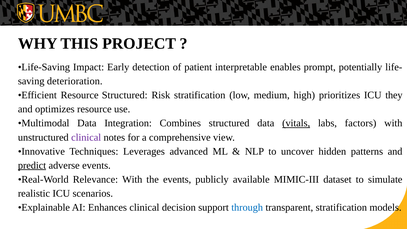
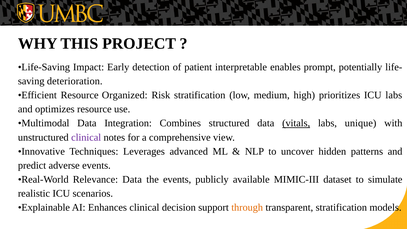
Resource Structured: Structured -> Organized (125, 95)
ICU they: they -> labs (394, 95)
factors: factors -> unique (361, 123)
predict underline: present -> none (32, 165)
Relevance With: With -> Data (132, 179)
through colour: blue -> orange (247, 207)
